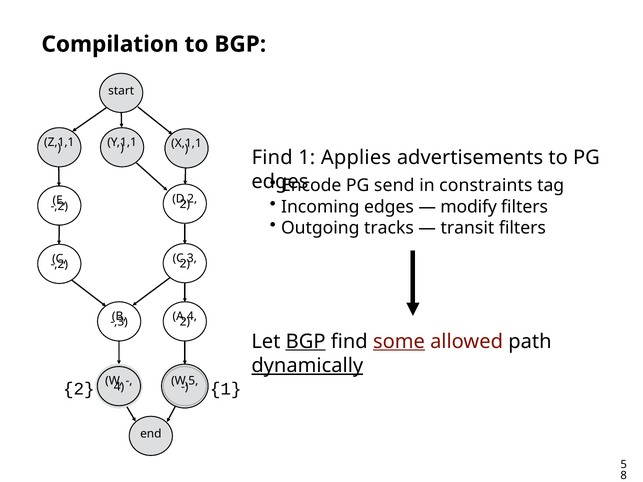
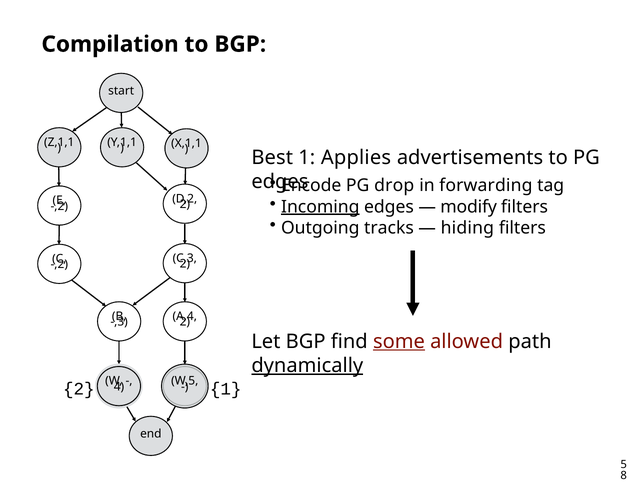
Find: Find -> Best (272, 158)
send: send -> drop (394, 186)
constraints: constraints -> forwarding (486, 186)
Incoming underline: none -> present (320, 207)
transit: transit -> hiding (467, 228)
BGP underline: present -> none (306, 342)
